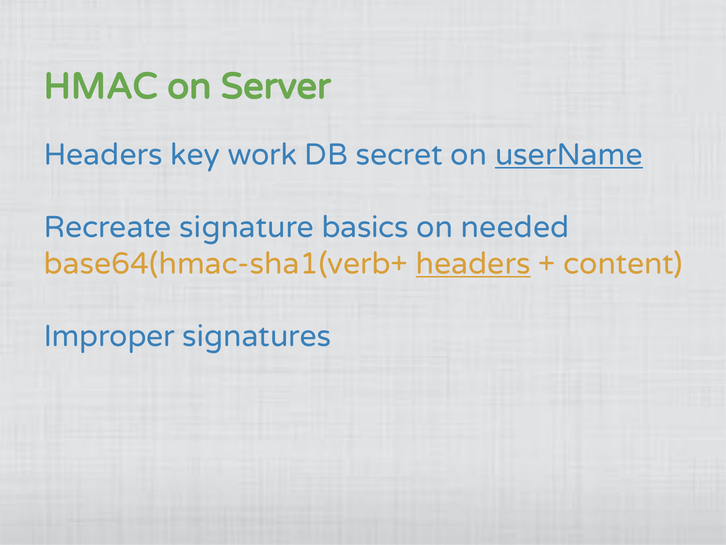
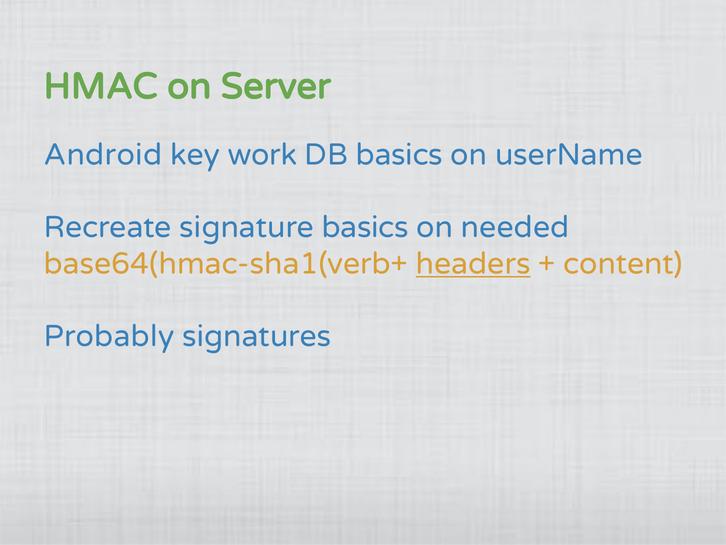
Headers: Headers -> Android (103, 155)
DB secret: secret -> basics (399, 155)
userName underline: present -> none (569, 155)
Improper: Improper -> Probably (109, 336)
